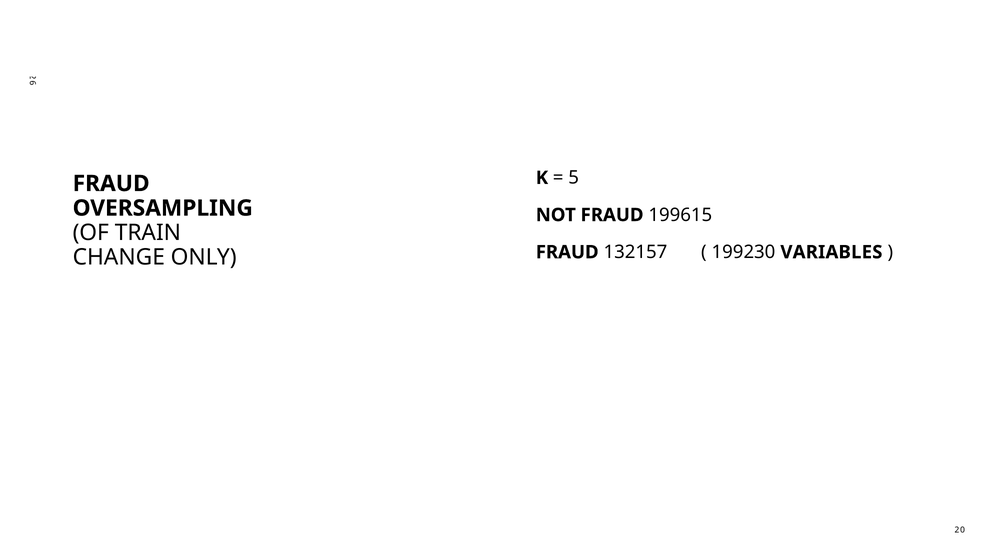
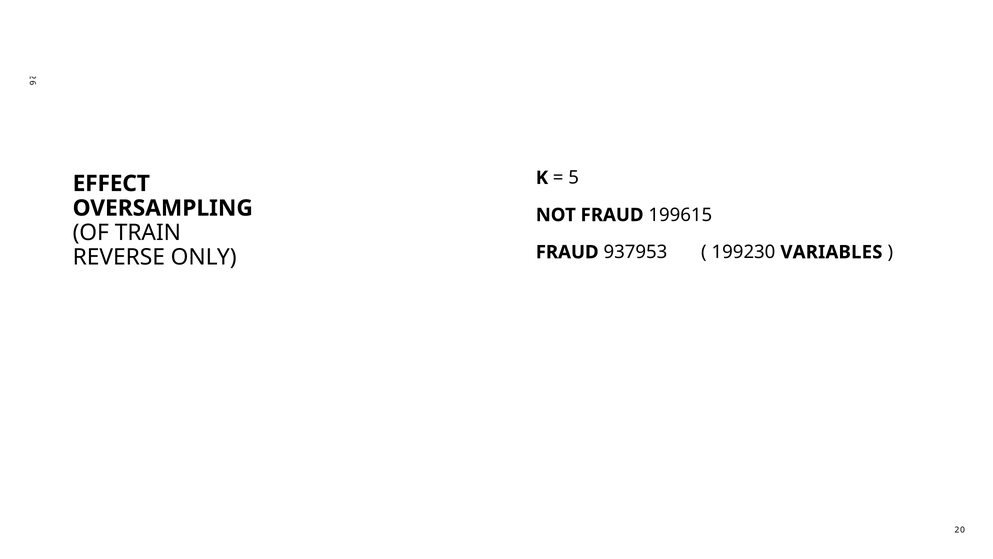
FRAUD: FRAUD -> EFFECT (111, 183)
132157: 132157 -> 937953 (635, 252)
CHANGE: CHANGE -> REVERSE (119, 257)
